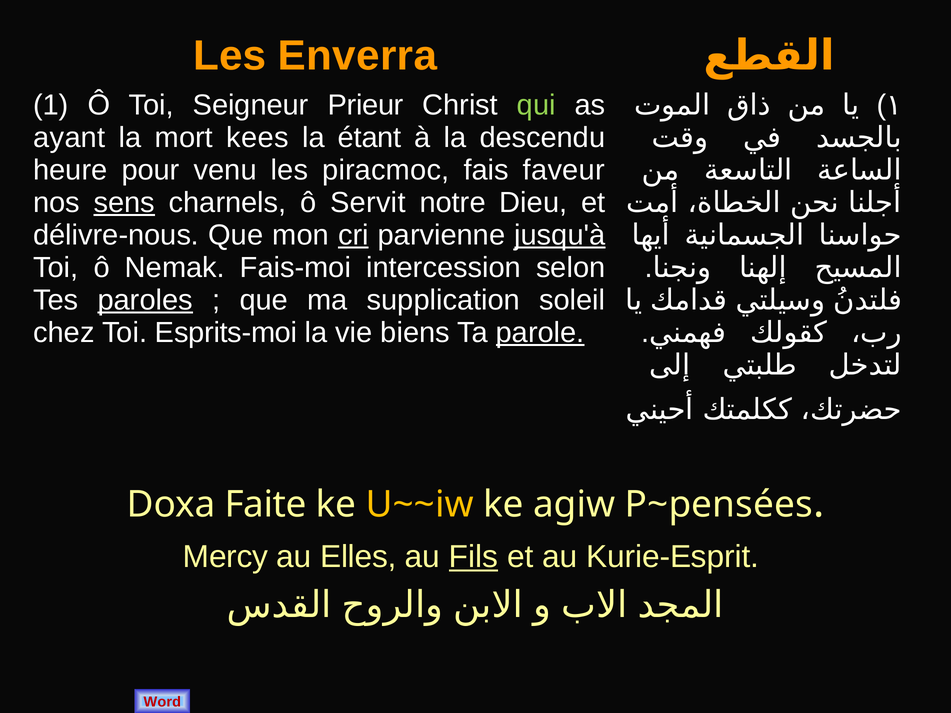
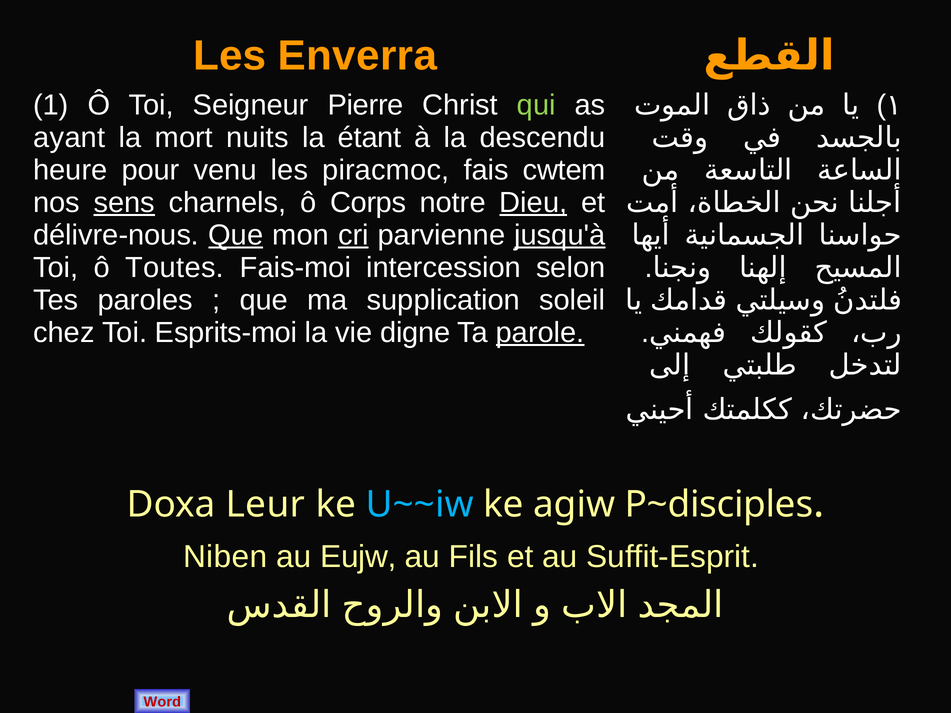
Prieur: Prieur -> Pierre (366, 105)
kees: kees -> nuits (257, 138)
faveur: faveur -> cwtem (564, 170)
Servit: Servit -> Corps (368, 203)
Dieu underline: none -> present (533, 203)
Que underline: none -> present (236, 235)
Nemak: Nemak -> Toutes (175, 268)
paroles underline: present -> none (145, 300)
biens: biens -> digne (415, 333)
Faite: Faite -> Leur (265, 505)
U~~iw colour: yellow -> light blue (420, 505)
P~pensées: P~pensées -> P~disciples (719, 505)
Mercy: Mercy -> Niben (225, 557)
Elles: Elles -> Eujw (358, 557)
Fils underline: present -> none (474, 557)
Kurie-Esprit: Kurie-Esprit -> Suffit-Esprit (673, 557)
